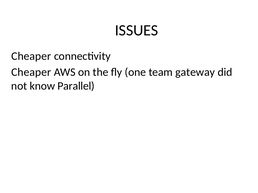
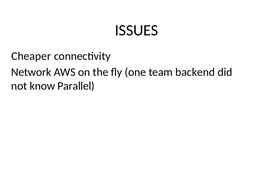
Cheaper: Cheaper -> Network (31, 72)
gateway: gateway -> backend (195, 72)
